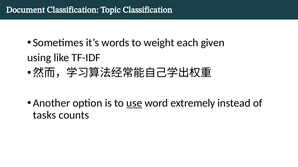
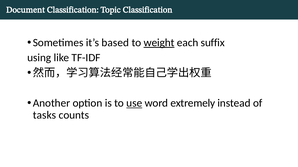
words: words -> based (115, 43)
weight underline: none -> present (159, 43)
given: given -> suffix (213, 43)
